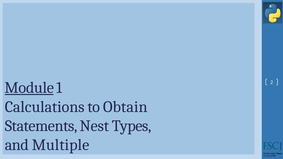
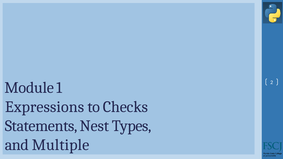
Module underline: present -> none (29, 88)
Calculations: Calculations -> Expressions (45, 107)
Obtain: Obtain -> Checks (125, 107)
